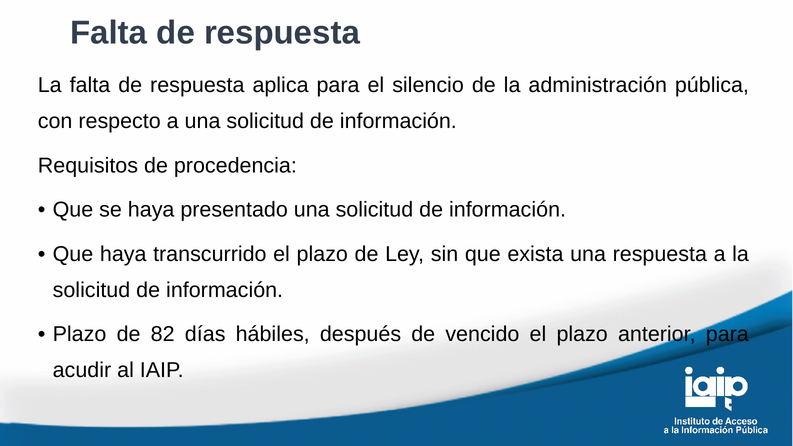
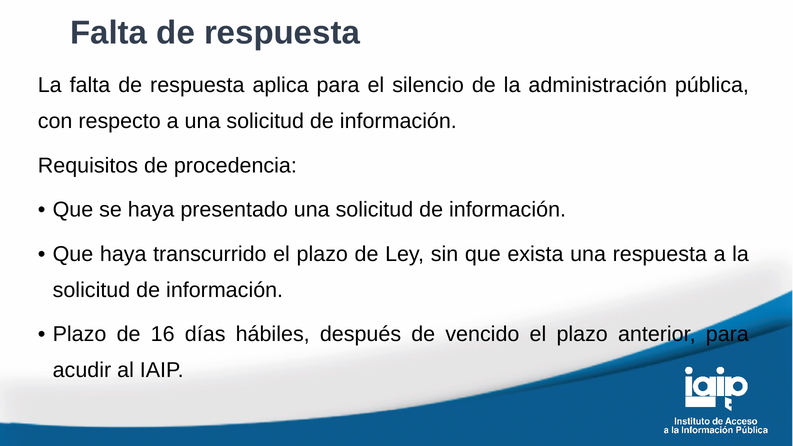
82: 82 -> 16 (163, 334)
